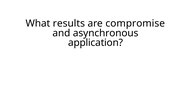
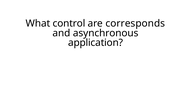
results: results -> control (69, 24)
compromise: compromise -> corresponds (135, 24)
